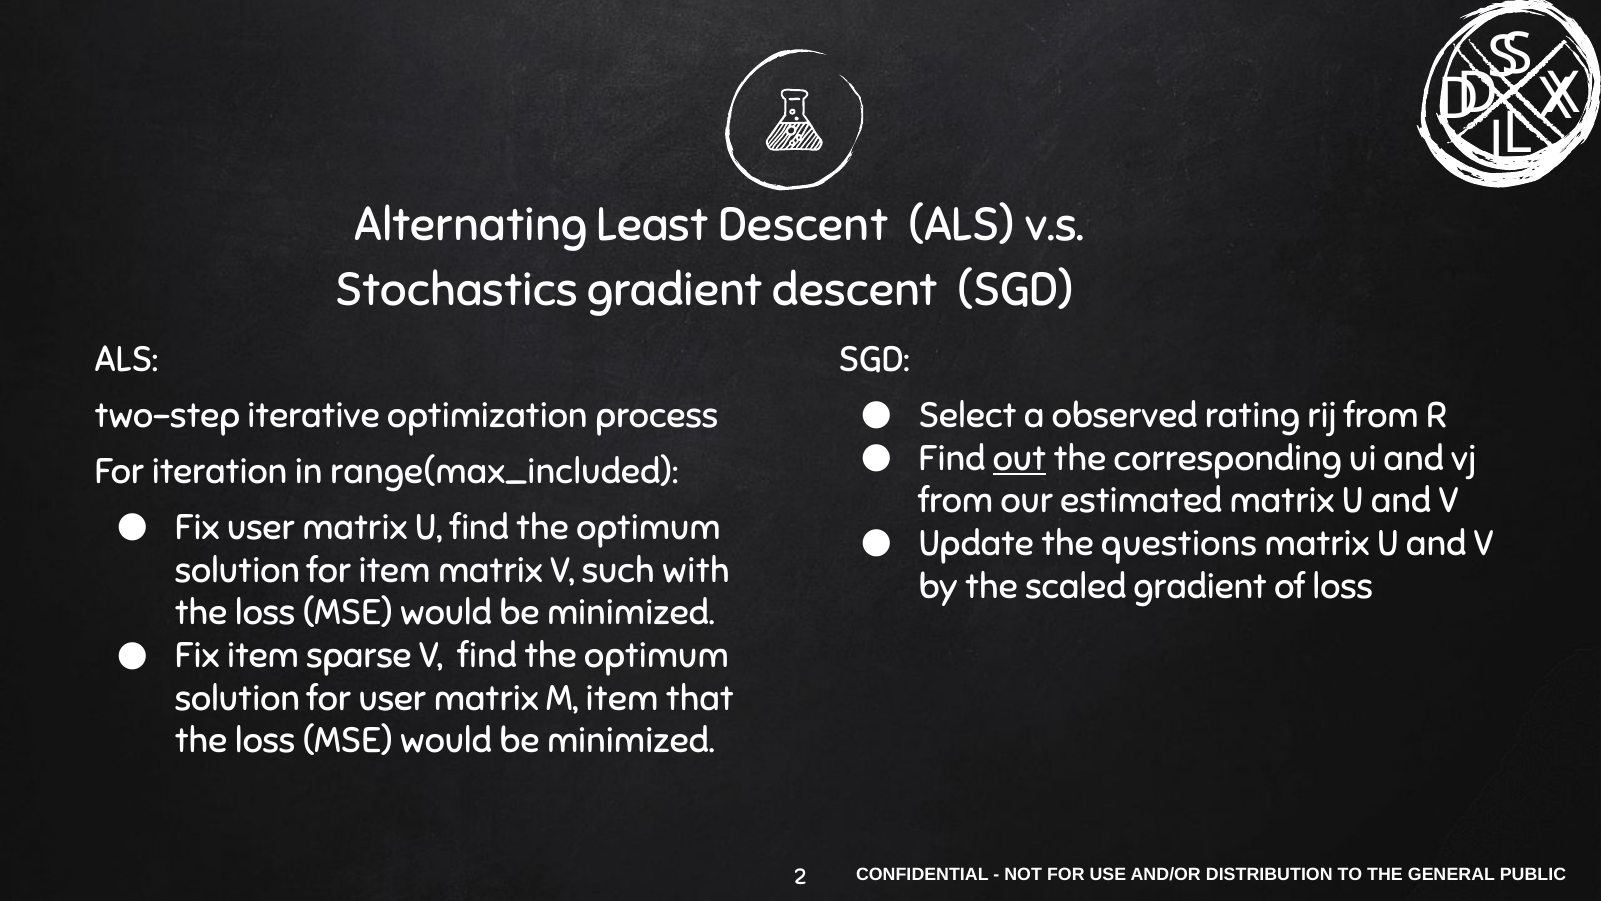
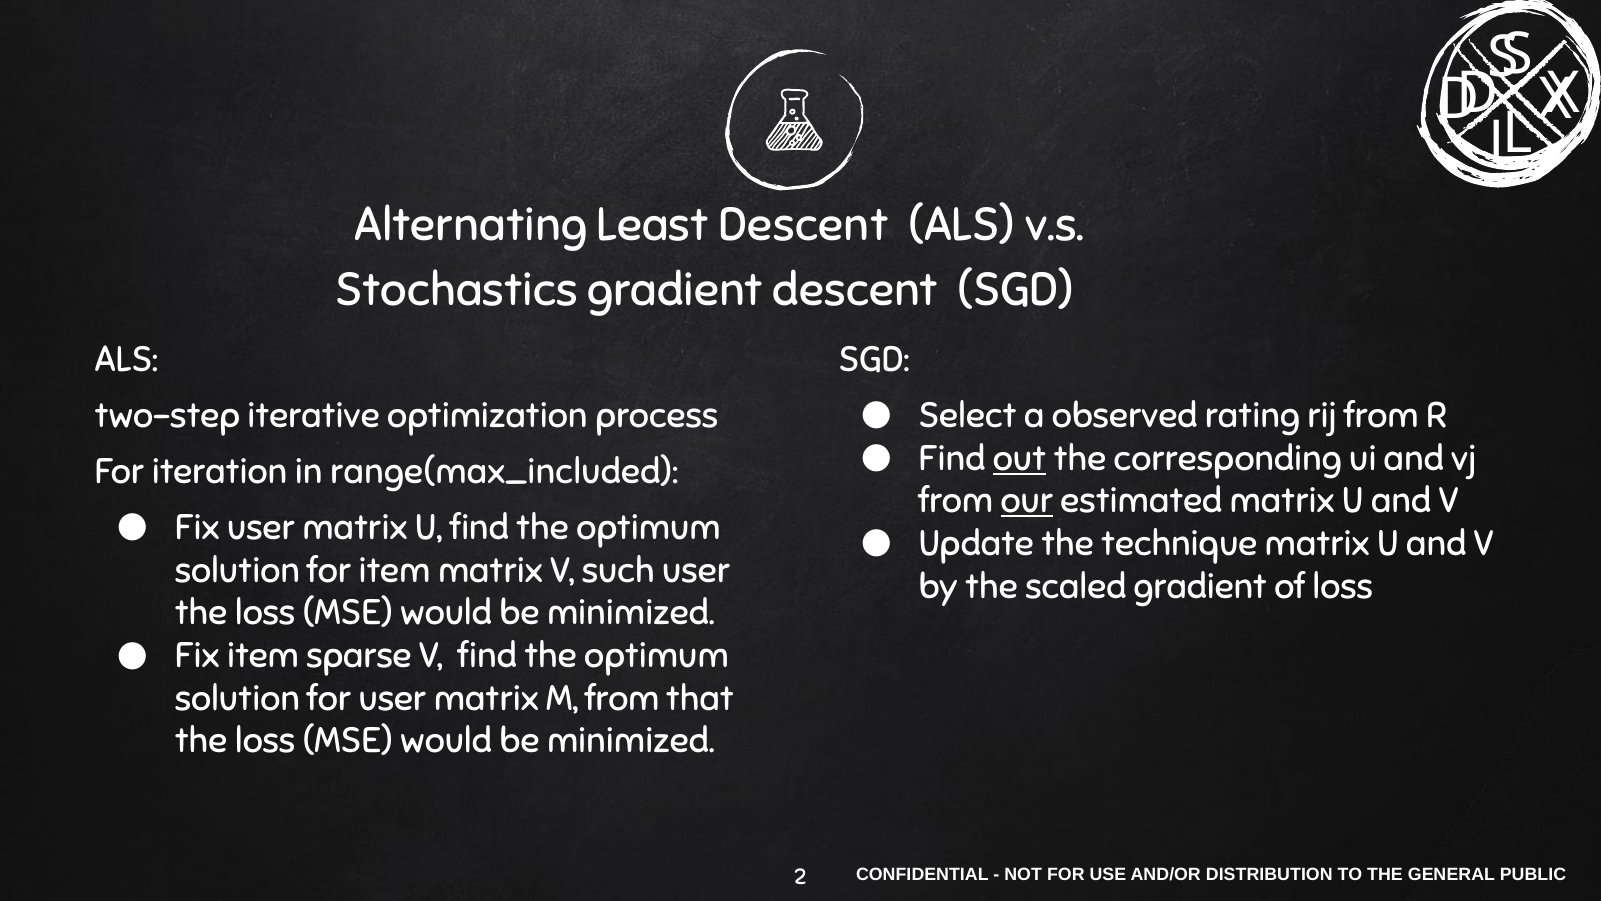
our underline: none -> present (1027, 501)
questions: questions -> technique (1179, 543)
such with: with -> user (696, 570)
M item: item -> from (622, 698)
